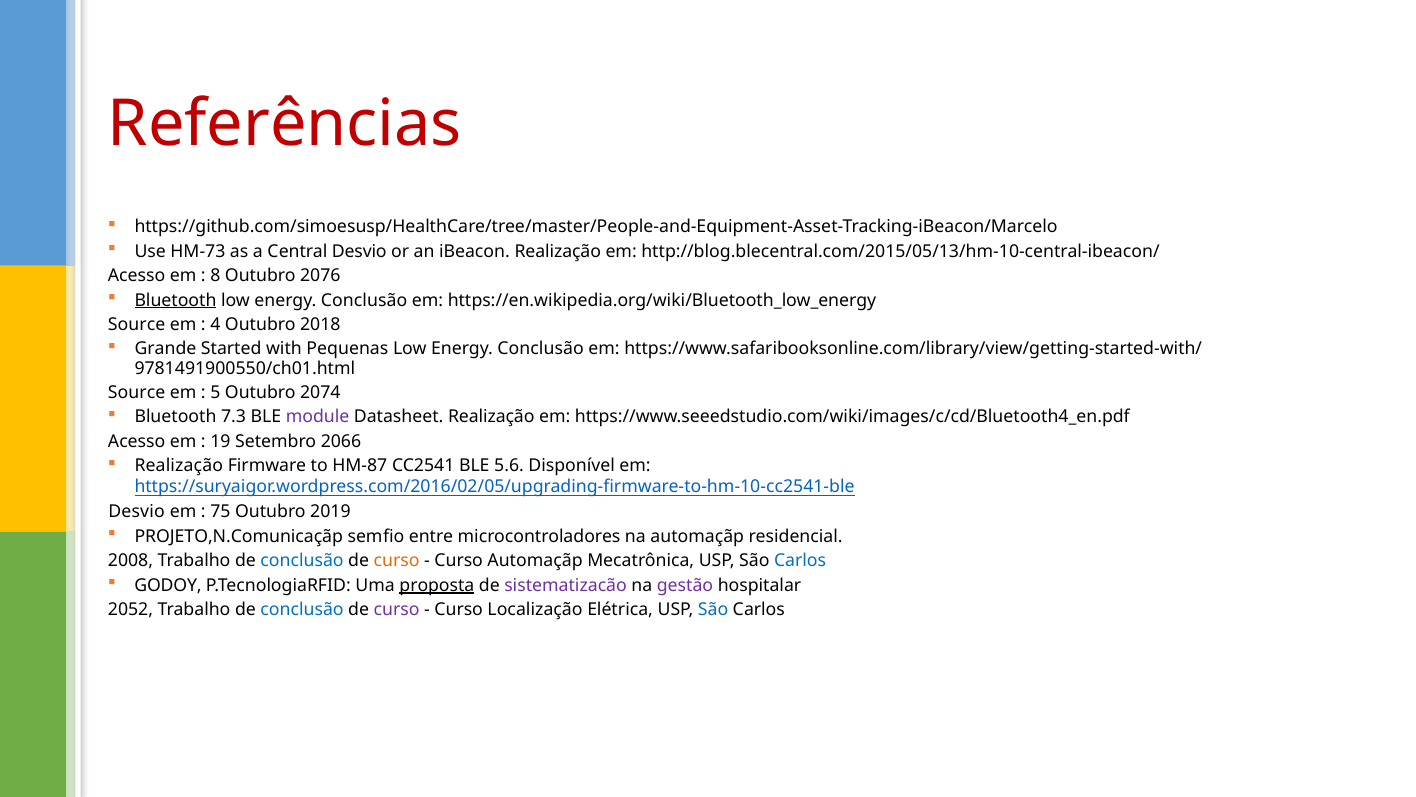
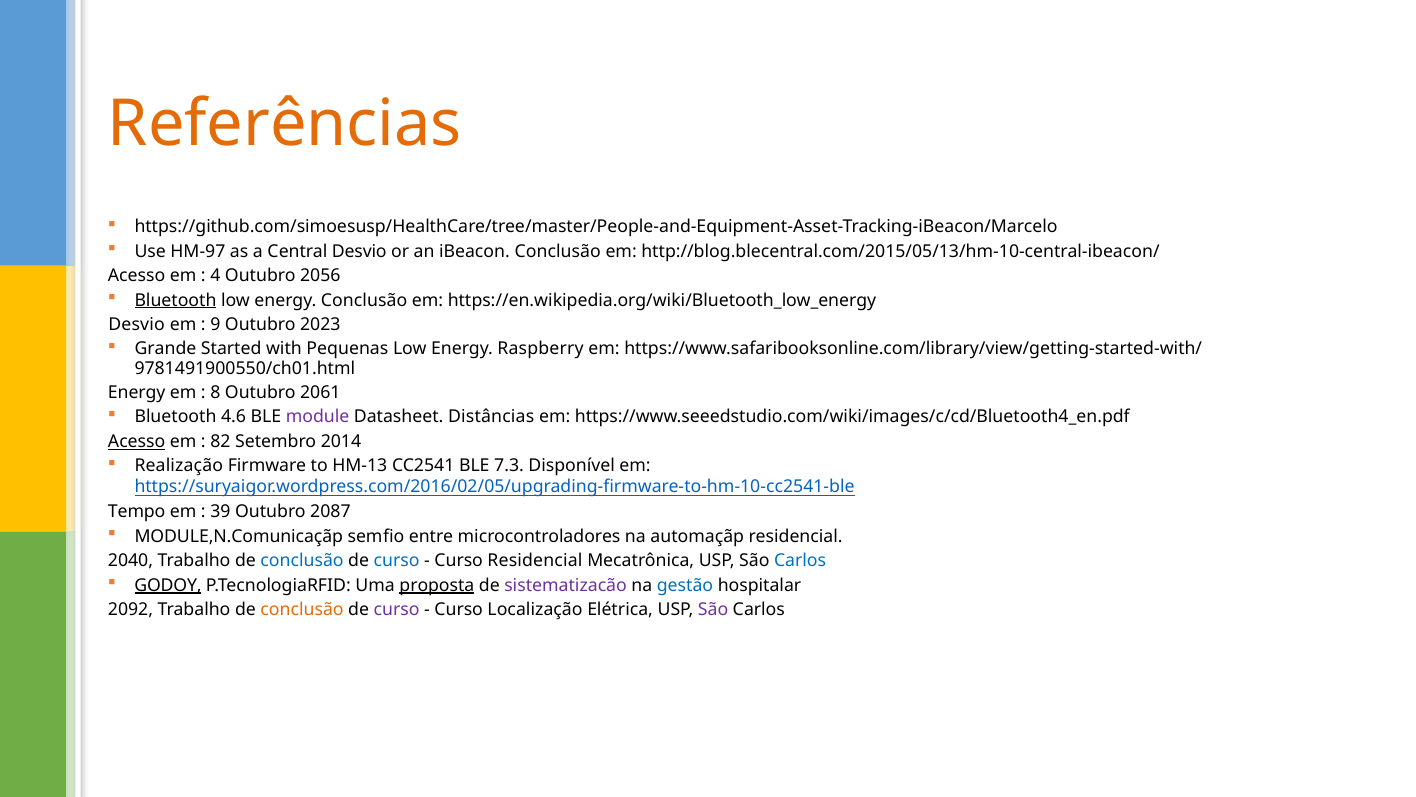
Referências colour: red -> orange (285, 124)
HM-73: HM-73 -> HM-97 (198, 251)
iBeacon Realização: Realização -> Conclusão (558, 251)
8: 8 -> 4 (215, 276)
2076: 2076 -> 2056 (320, 276)
Source: Source -> Desvio (137, 324)
4: 4 -> 9 (215, 324)
2018: 2018 -> 2023 (320, 324)
Conclusão: Conclusão -> Raspberry (541, 349)
Source: Source -> Energy (137, 392)
5: 5 -> 8 (215, 392)
2074: 2074 -> 2061 (320, 392)
7.3: 7.3 -> 4.6 (234, 417)
Datasheet Realização: Realização -> Distâncias (491, 417)
Acesso underline: none -> present (137, 441)
19: 19 -> 82 (220, 441)
2066: 2066 -> 2014 (341, 441)
HM-87: HM-87 -> HM-13 (360, 466)
5.6: 5.6 -> 7.3 (509, 466)
Desvio: Desvio -> Tempo (137, 512)
75: 75 -> 39 (220, 512)
2019: 2019 -> 2087 (330, 512)
PROJETO,N.Comunicaçãp: PROJETO,N.Comunicaçãp -> MODULE,N.Comunicaçãp (239, 536)
2008: 2008 -> 2040 (130, 561)
curso colour: orange -> blue (397, 561)
Curso Automaçãp: Automaçãp -> Residencial (535, 561)
GODOY underline: none -> present (168, 585)
gestão colour: purple -> blue (685, 585)
2052: 2052 -> 2092 (130, 609)
conclusão colour: blue -> orange (302, 609)
São colour: blue -> purple (713, 609)
